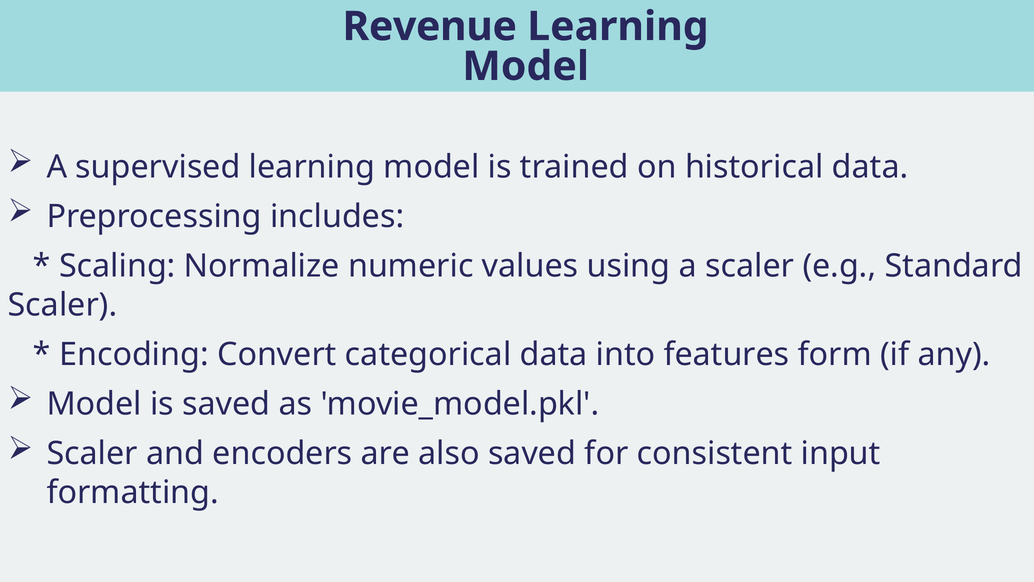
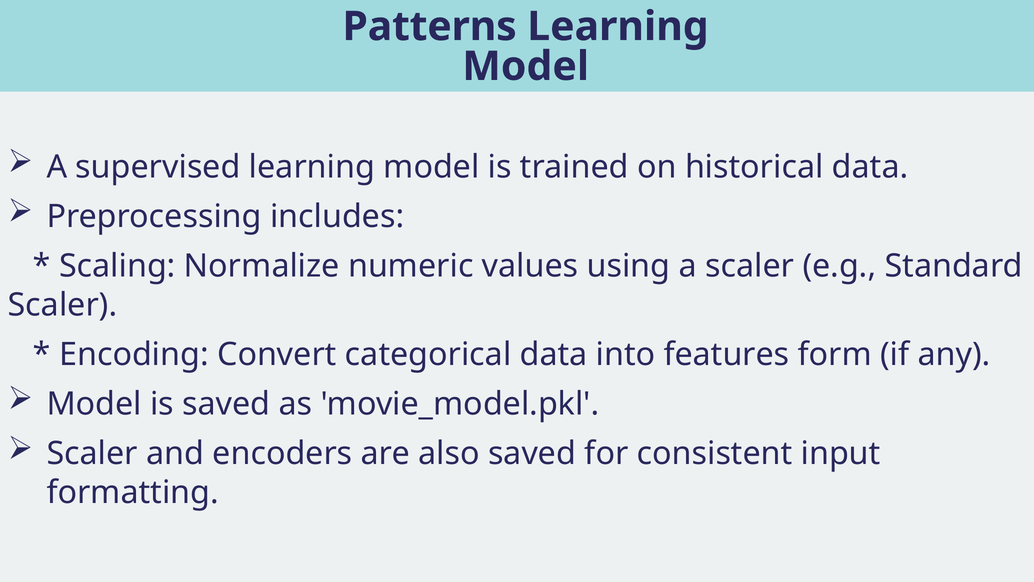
Revenue: Revenue -> Patterns (430, 27)
